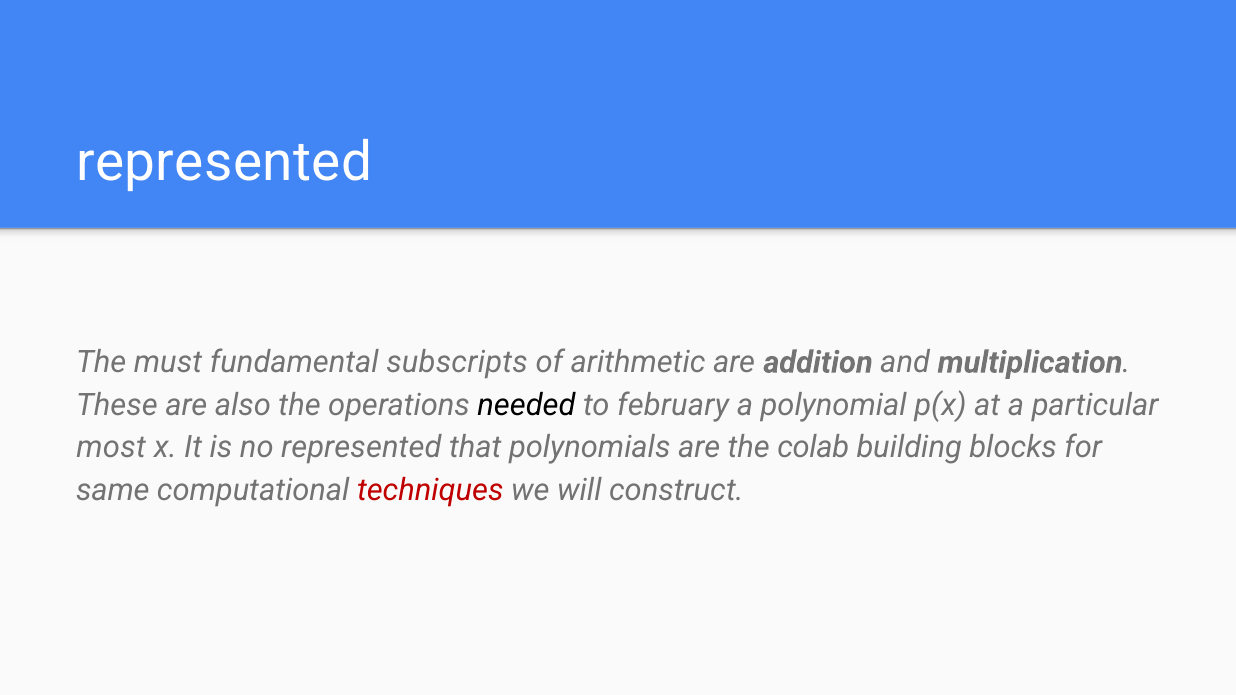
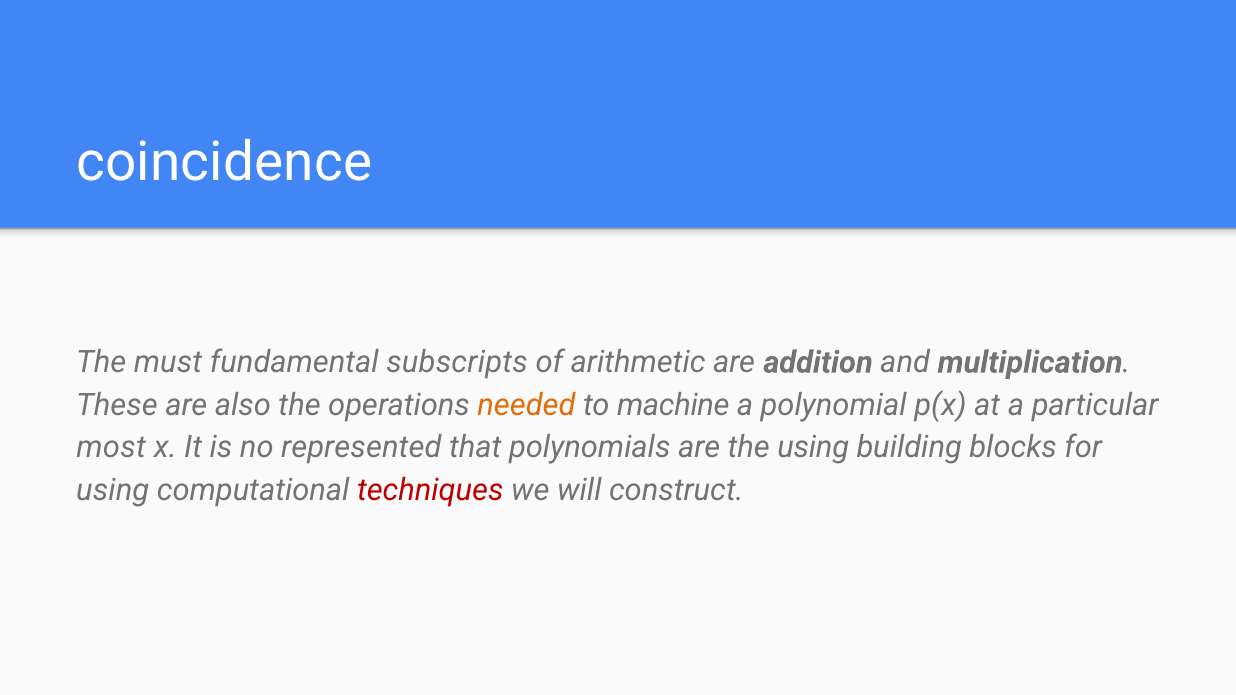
represented: represented -> coincidence (224, 162)
needed colour: black -> orange (526, 405)
february: february -> machine (673, 405)
the colab: colab -> using (813, 448)
same: same -> using (113, 490)
